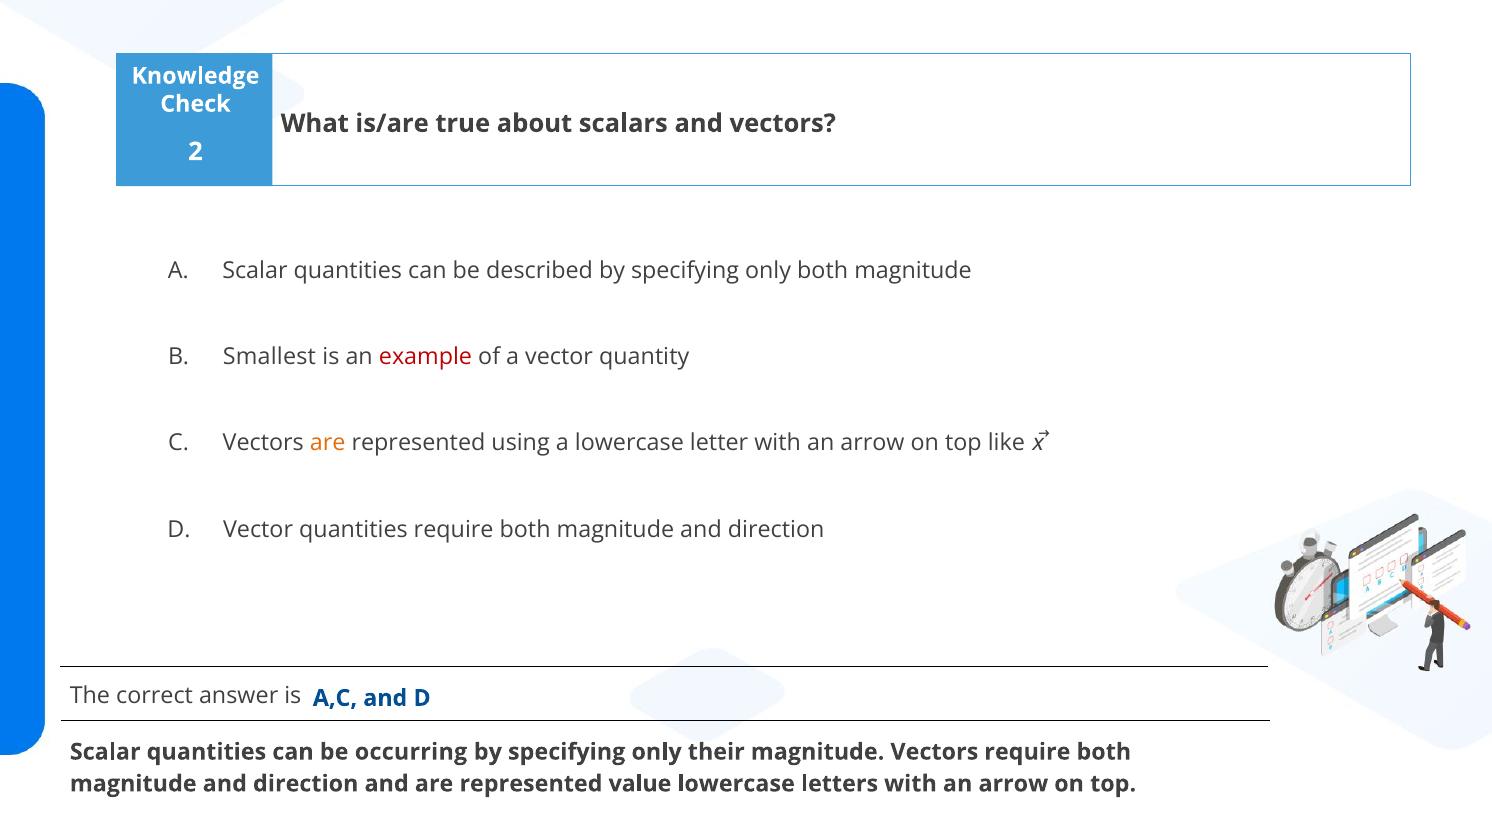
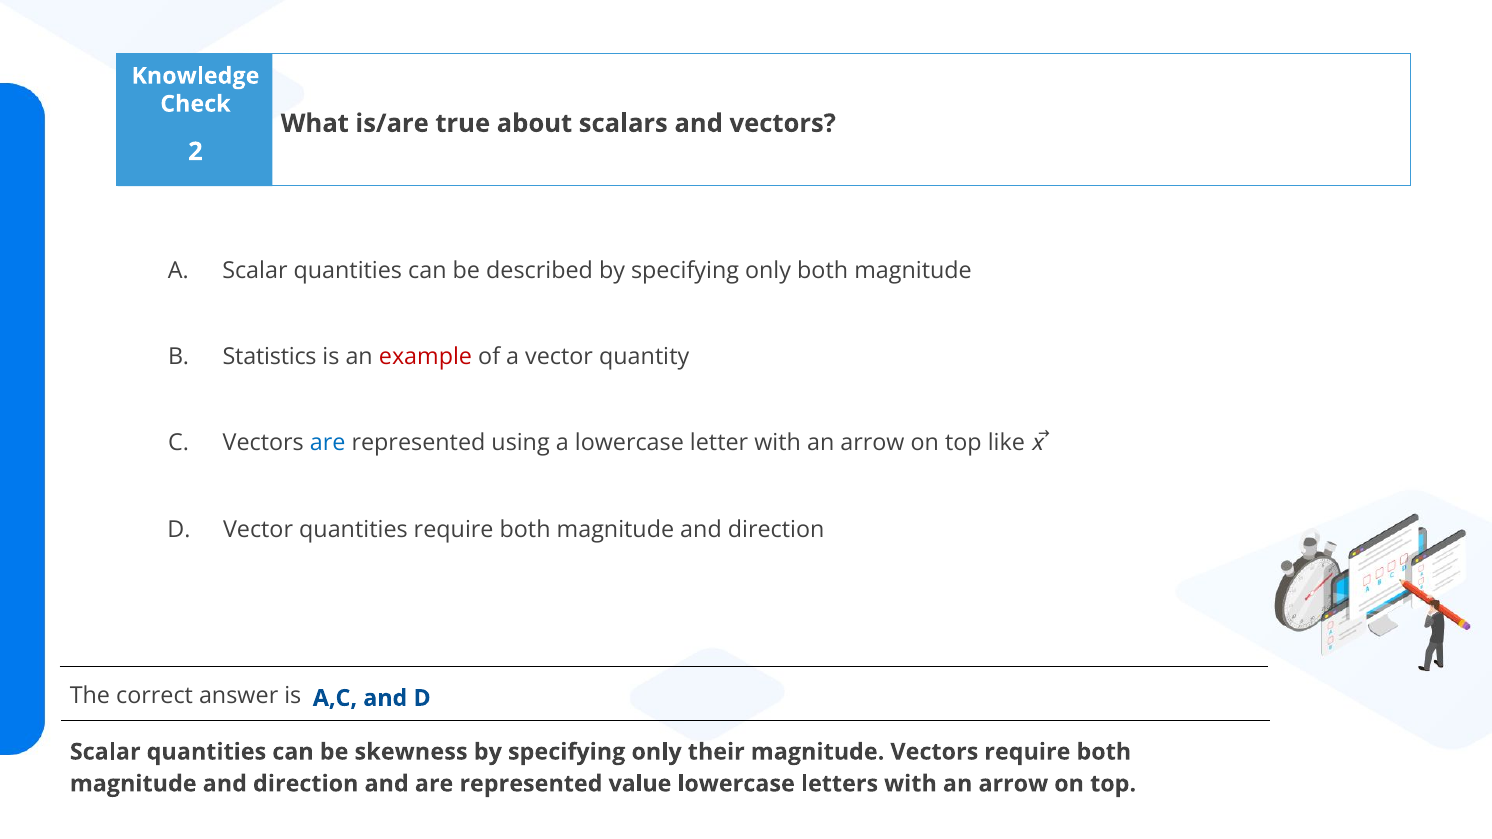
Smallest: Smallest -> Statistics (270, 357)
are colour: orange -> blue (328, 443)
occurring: occurring -> skewness (411, 752)
